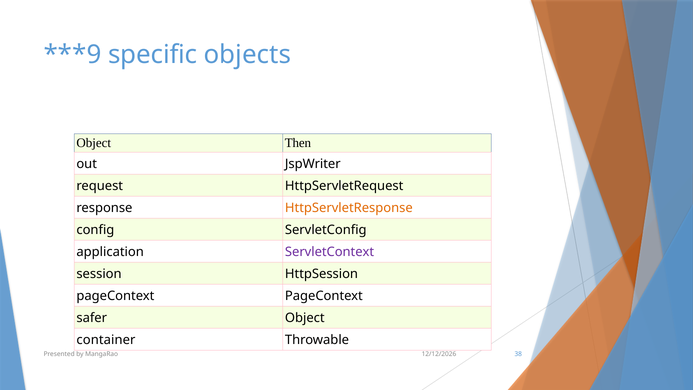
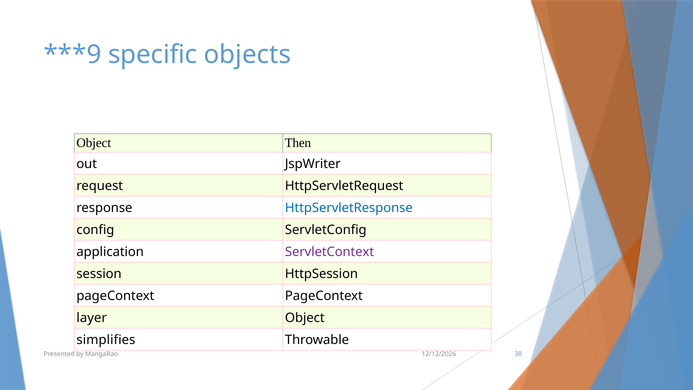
HttpServletResponse colour: orange -> blue (349, 208)
safer: safer -> layer (92, 318)
container: container -> simplifies (106, 340)
